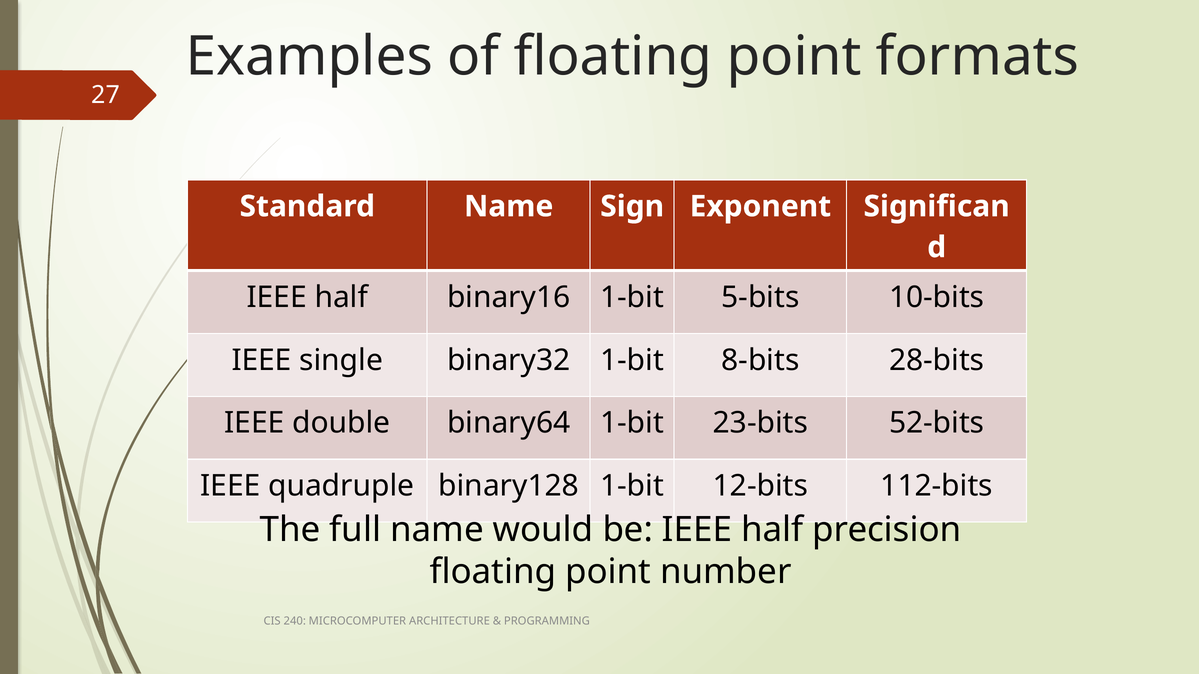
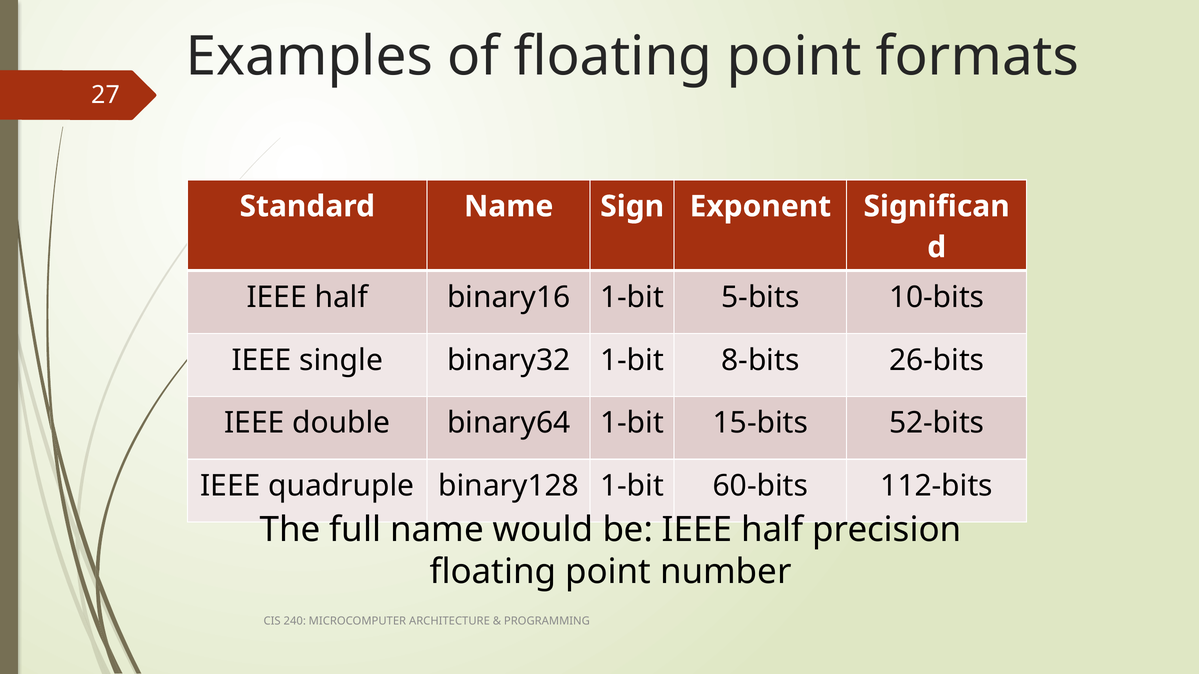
28-bits: 28-bits -> 26-bits (937, 360)
23-bits: 23-bits -> 15-bits (760, 423)
12-bits: 12-bits -> 60-bits (760, 486)
